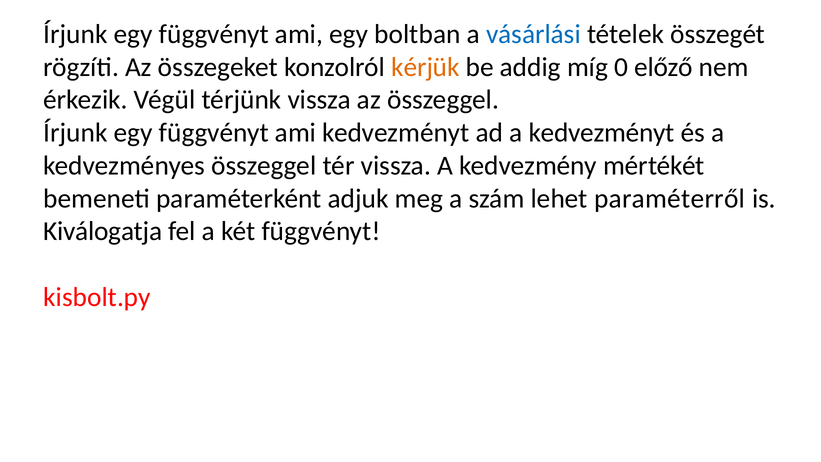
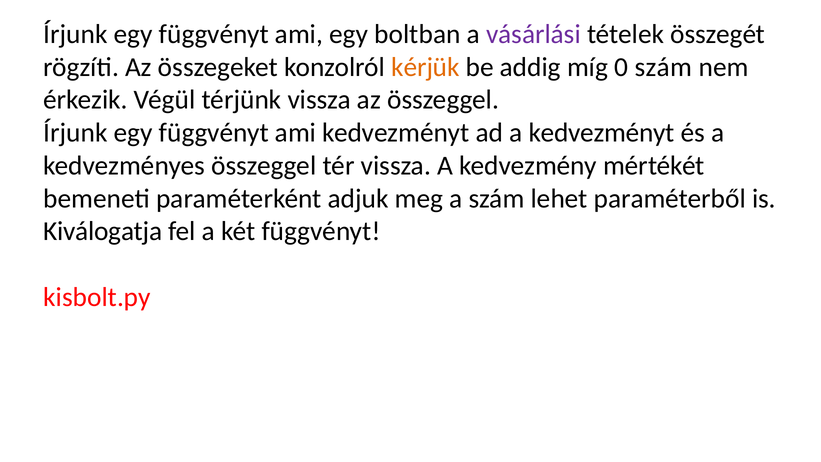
vásárlási colour: blue -> purple (533, 34)
0 előző: előző -> szám (663, 67)
paraméterről: paraméterről -> paraméterből (670, 198)
